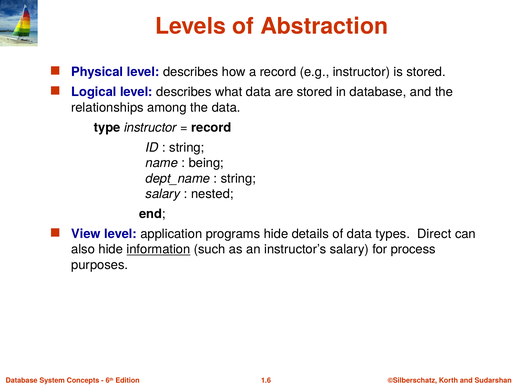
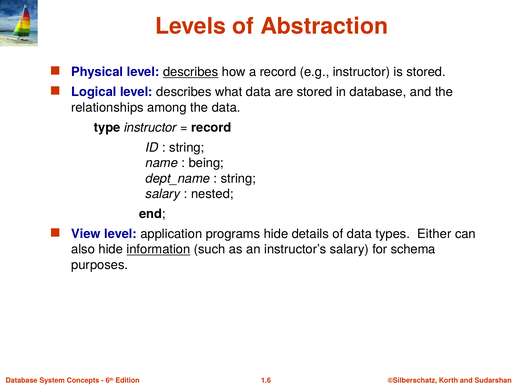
describes underline: none -> present (191, 72)
Direct: Direct -> Either (434, 234)
process: process -> schema (413, 250)
